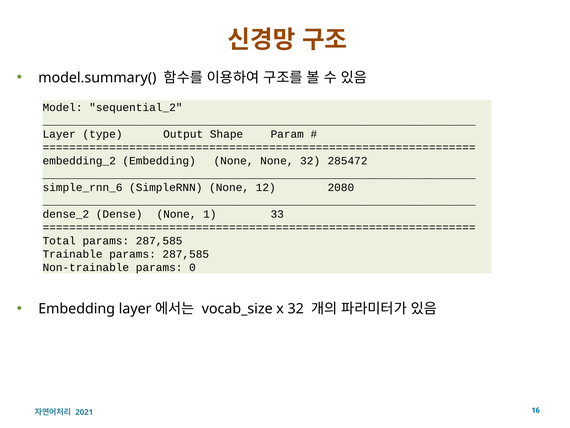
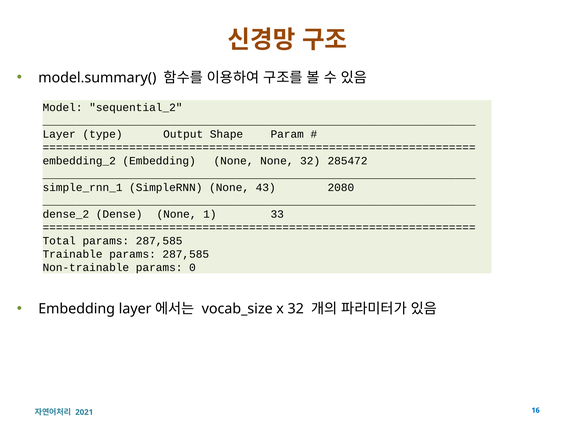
simple_rnn_6: simple_rnn_6 -> simple_rnn_1 (83, 187)
12: 12 -> 43 (266, 187)
